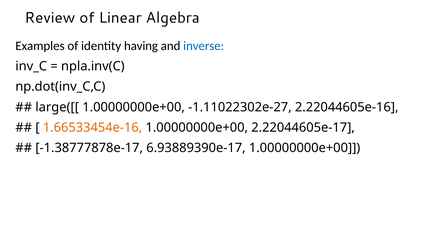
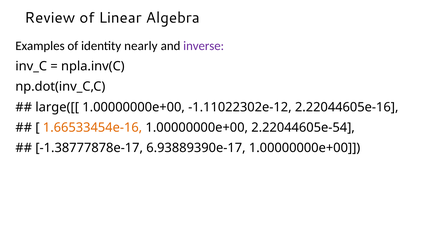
having: having -> nearly (141, 46)
inverse colour: blue -> purple (204, 46)
-1.11022302e-27: -1.11022302e-27 -> -1.11022302e-12 (240, 107)
2.22044605e-17: 2.22044605e-17 -> 2.22044605e-54 (303, 127)
